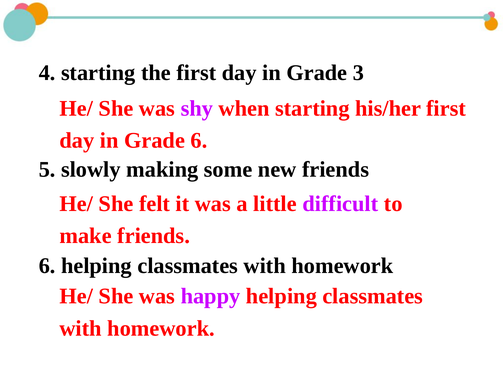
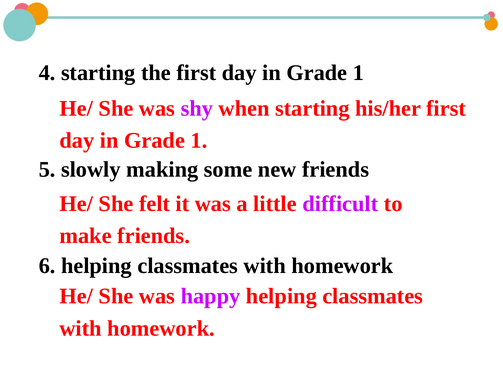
3: 3 -> 1 (358, 73)
6: 6 -> 1 (199, 141)
